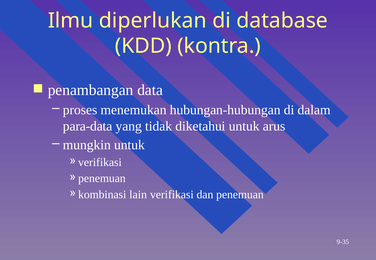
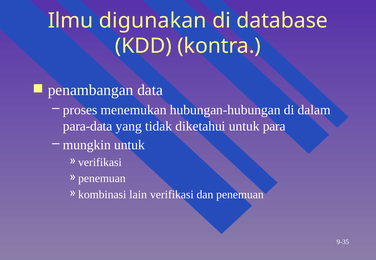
diperlukan: diperlukan -> digunakan (153, 21)
arus: arus -> para (274, 126)
